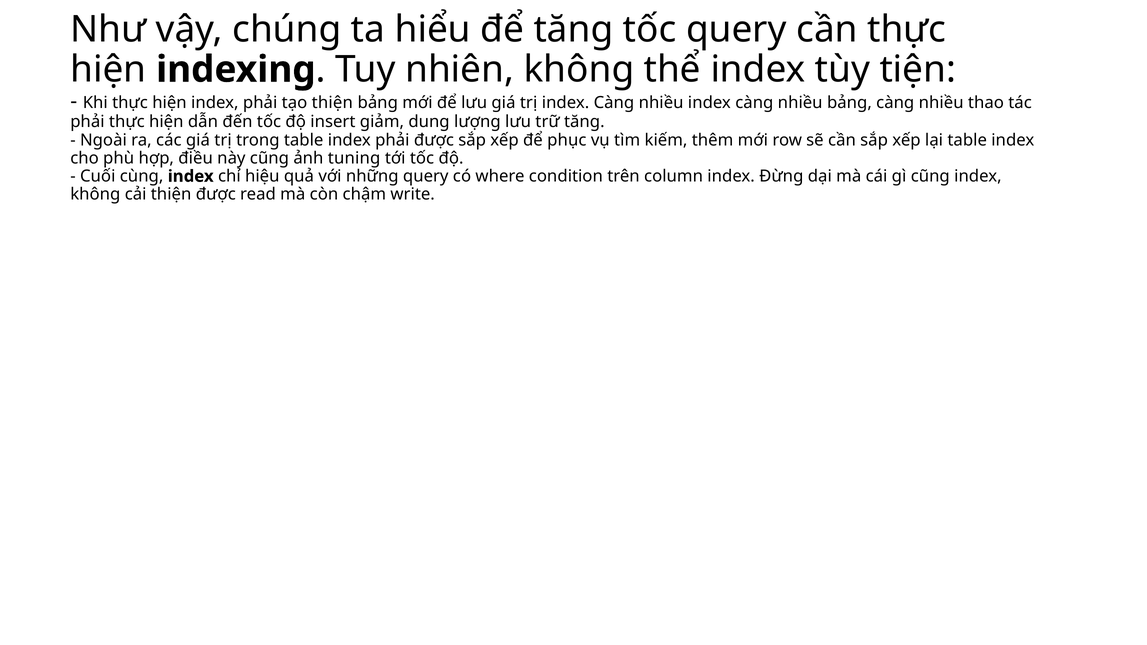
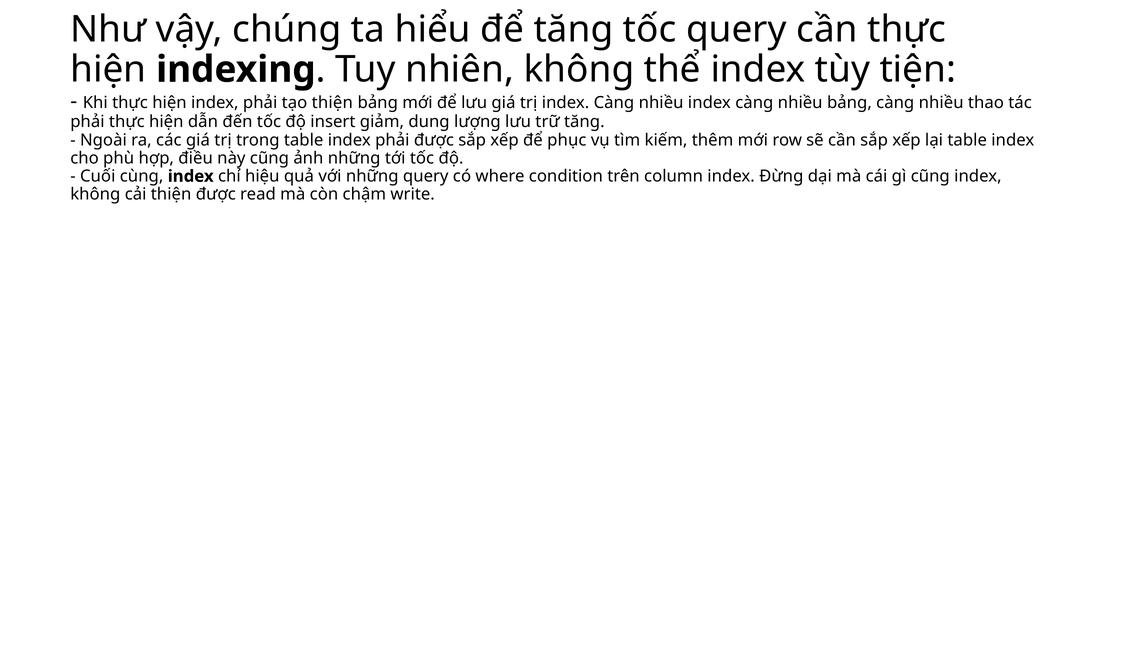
ảnh tuning: tuning -> những (354, 158)
